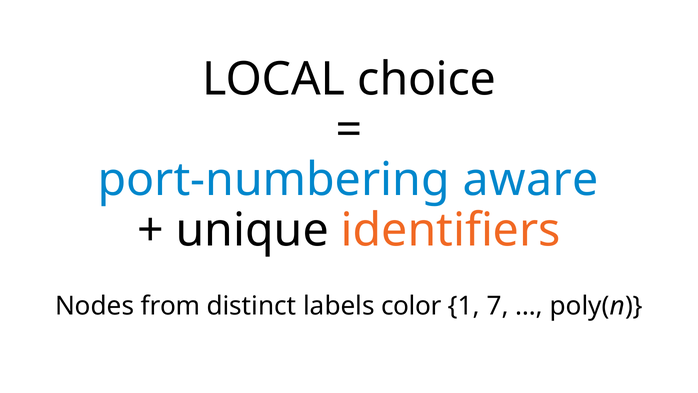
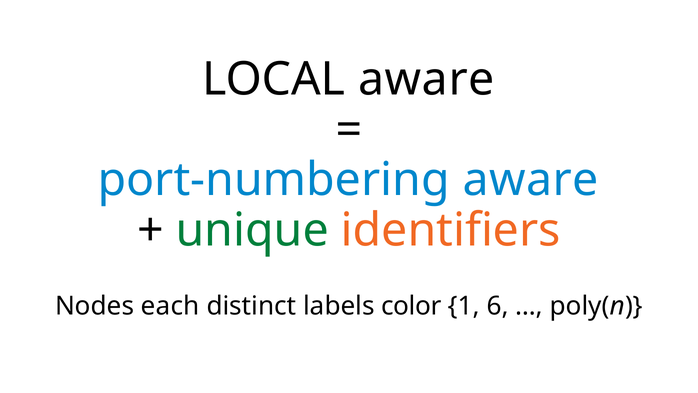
LOCAL choice: choice -> aware (426, 79)
unique colour: black -> green (252, 230)
from: from -> each (170, 306)
7: 7 -> 6 (498, 306)
